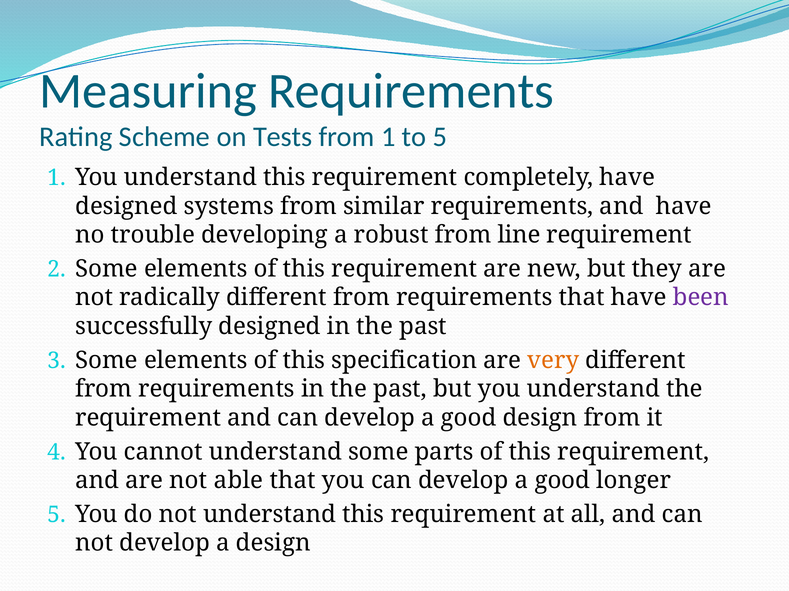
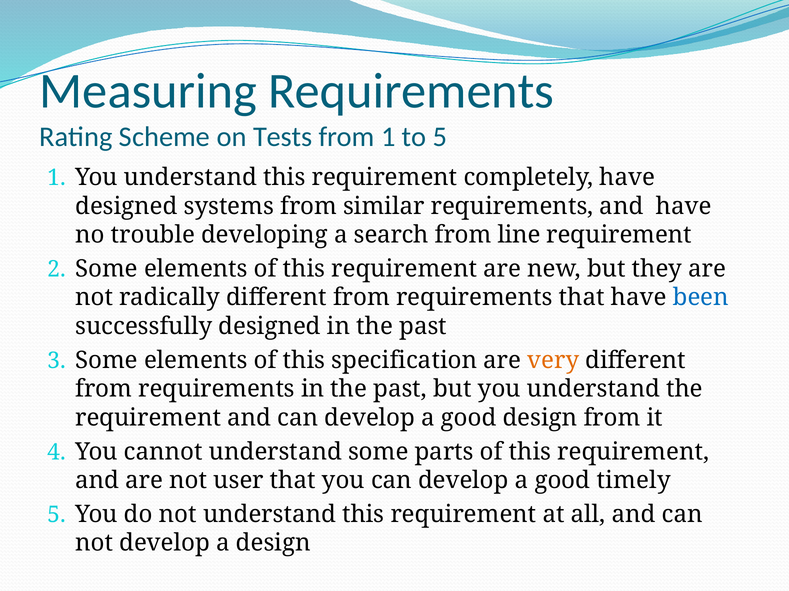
robust: robust -> search (391, 235)
been colour: purple -> blue (701, 298)
able: able -> user (239, 481)
longer: longer -> timely (634, 481)
